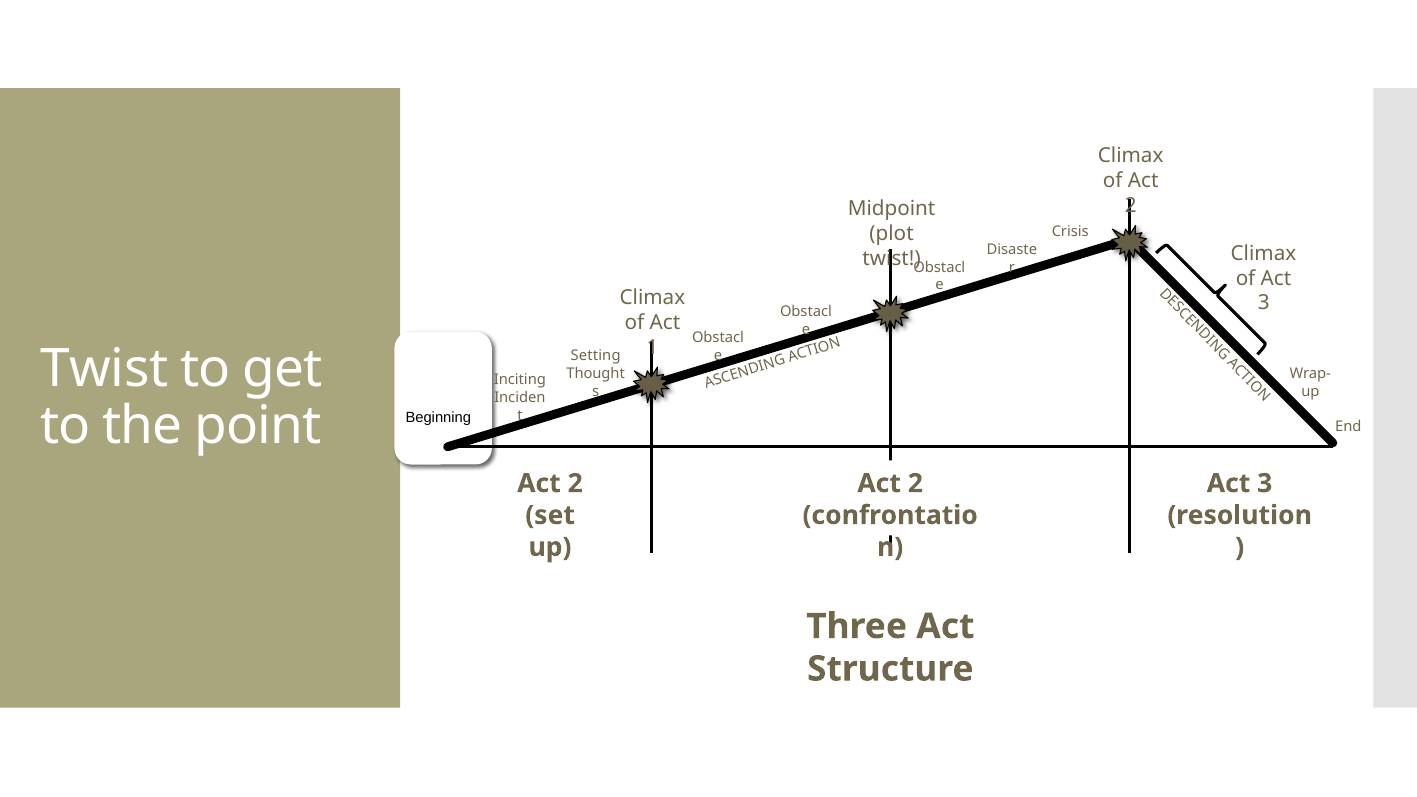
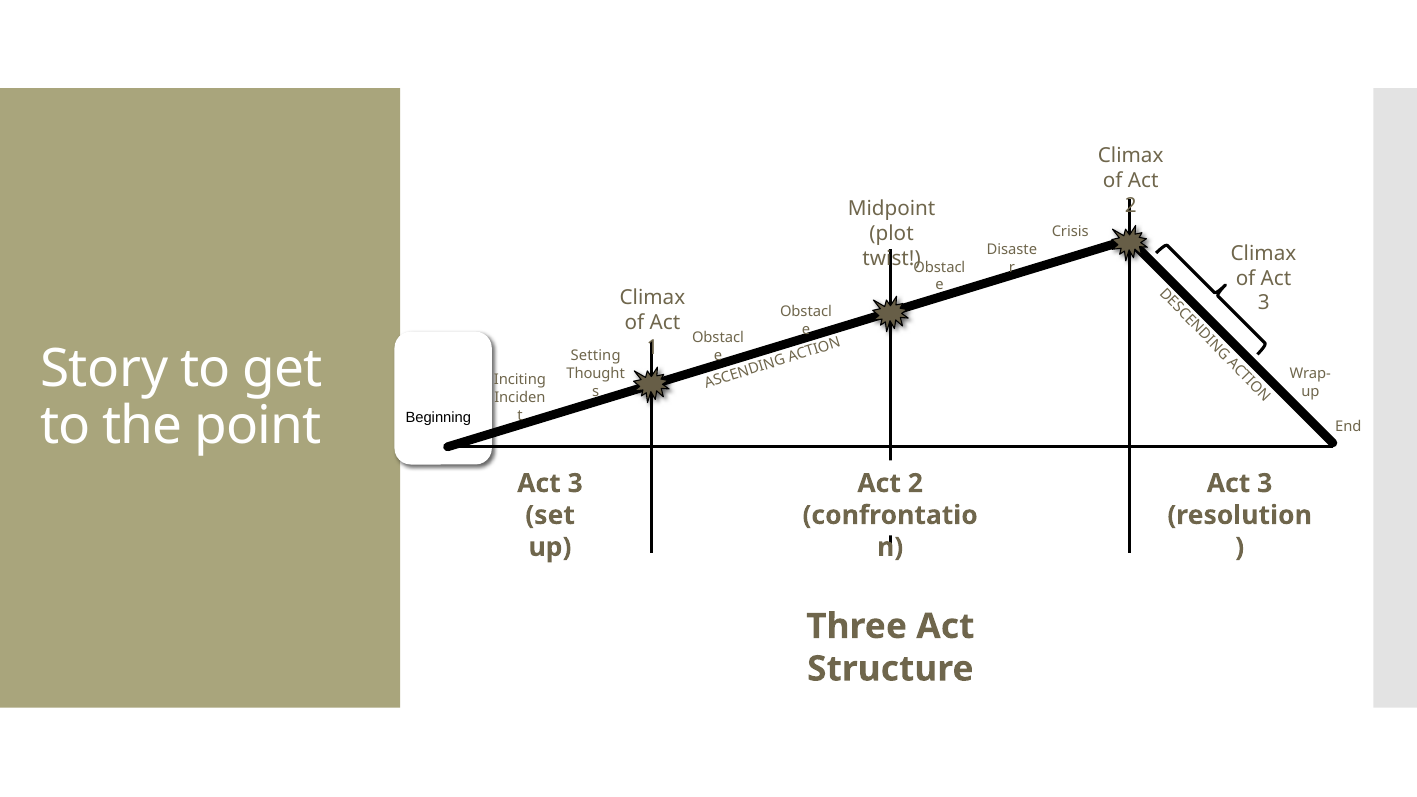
Twist: Twist -> Story (104, 369)
2: 2 -> 3 (575, 483)
